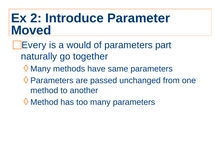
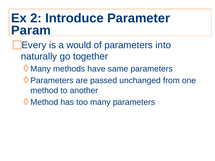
Moved: Moved -> Param (31, 30)
part: part -> into (163, 45)
